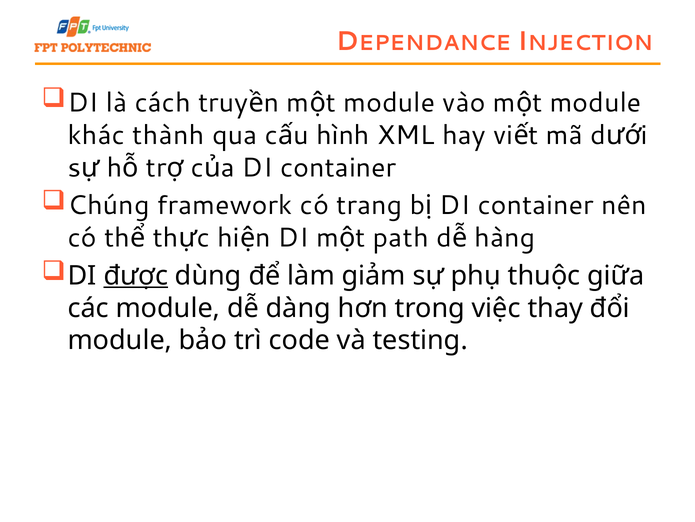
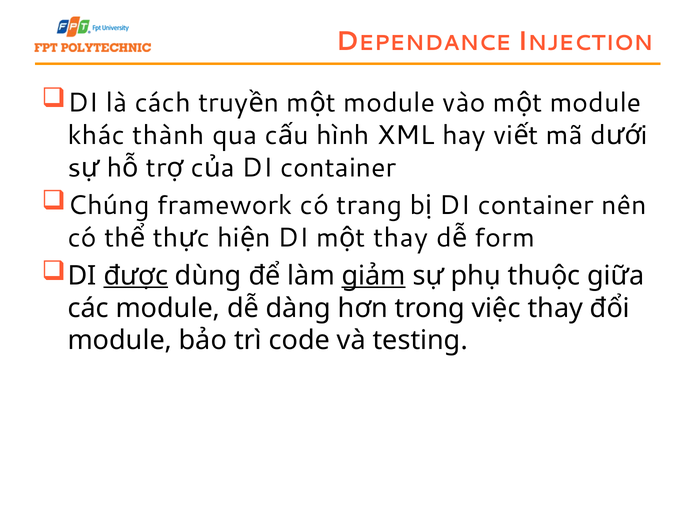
path: path -> thay (401, 238)
hàng: hàng -> form (505, 238)
giảm underline: none -> present (374, 275)
